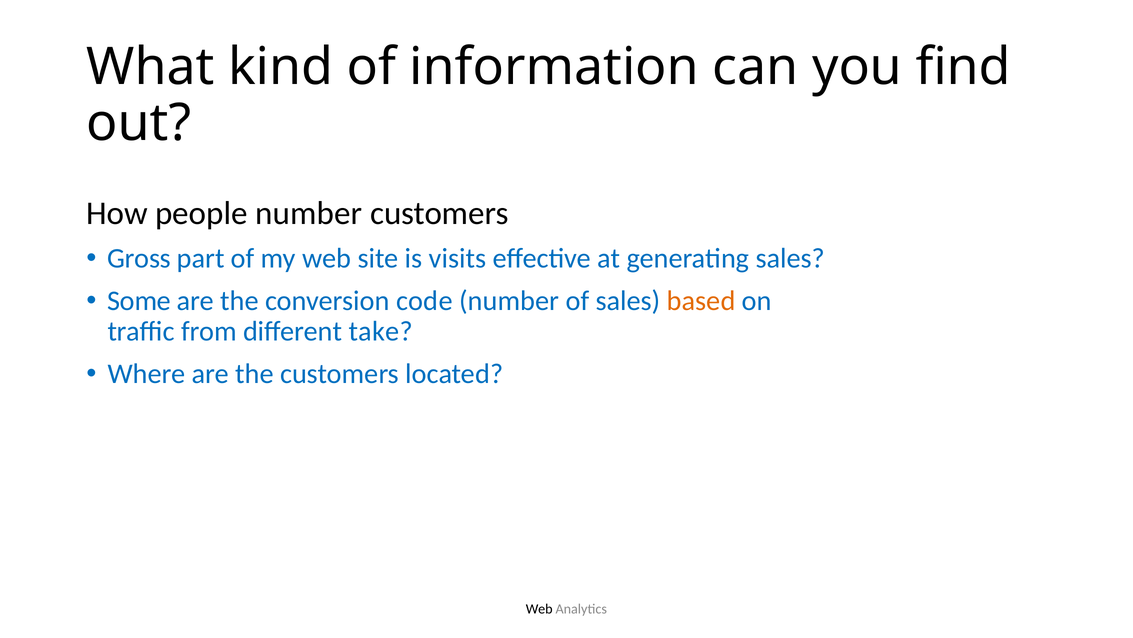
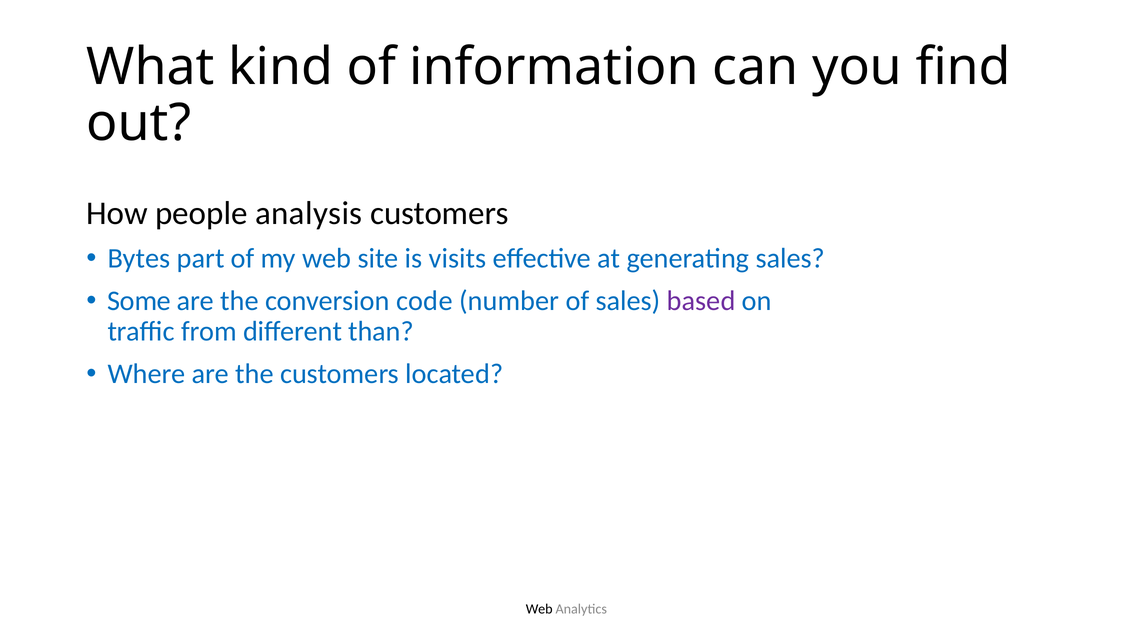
people number: number -> analysis (309, 213)
Gross: Gross -> Bytes (139, 258)
based colour: orange -> purple (701, 300)
take: take -> than (381, 331)
